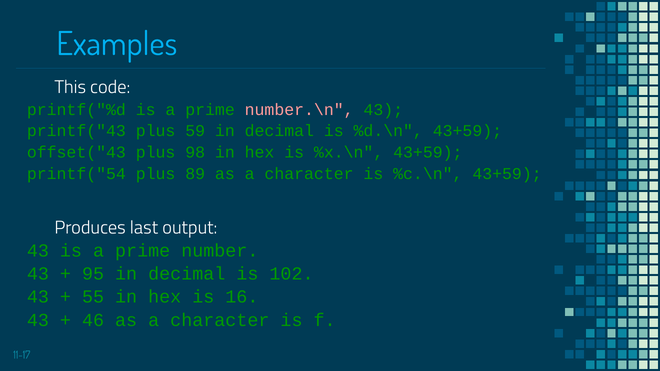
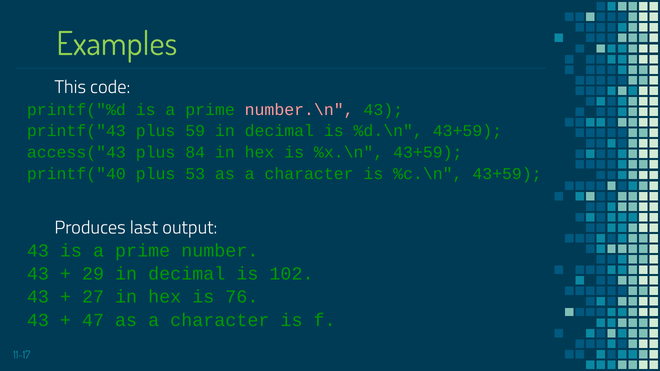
Examples colour: light blue -> light green (117, 44)
offset("43: offset("43 -> access("43 (76, 152)
98: 98 -> 84 (195, 152)
printf("54: printf("54 -> printf("40 (76, 174)
89: 89 -> 53 (195, 174)
95: 95 -> 29 (93, 274)
55: 55 -> 27 (93, 297)
16: 16 -> 76 (242, 297)
46: 46 -> 47 (93, 320)
